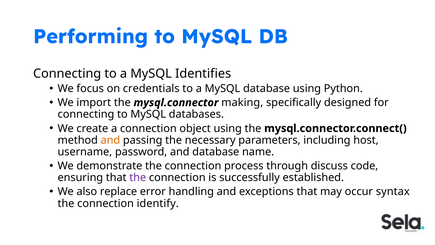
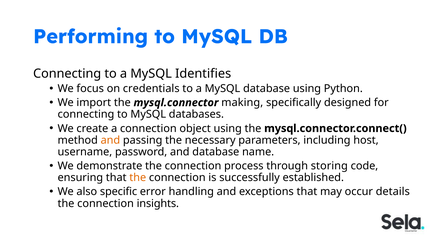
discuss: discuss -> storing (329, 166)
the colour: purple -> orange (138, 177)
replace: replace -> specific (119, 191)
syntax: syntax -> details (393, 191)
identify: identify -> insights (158, 203)
